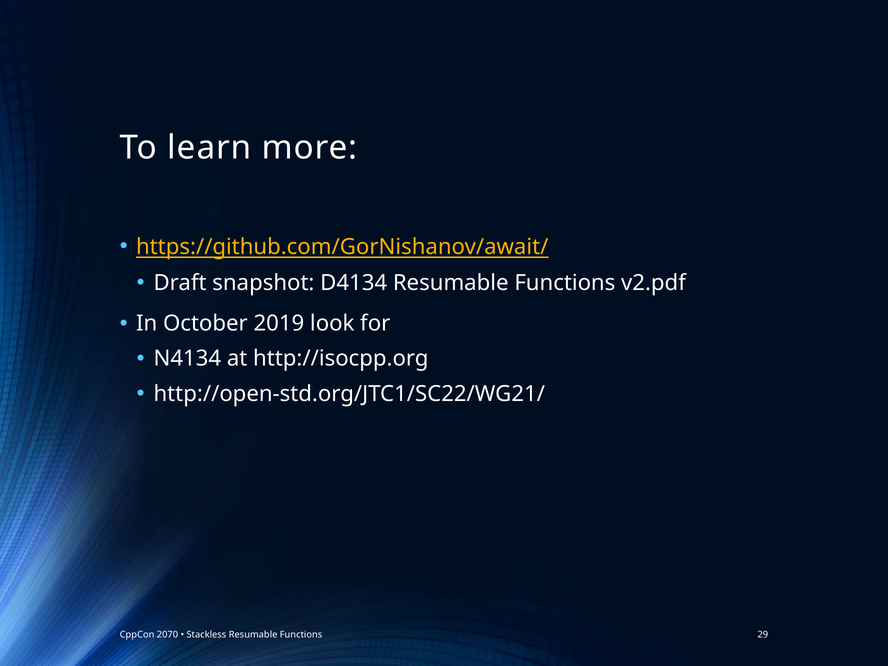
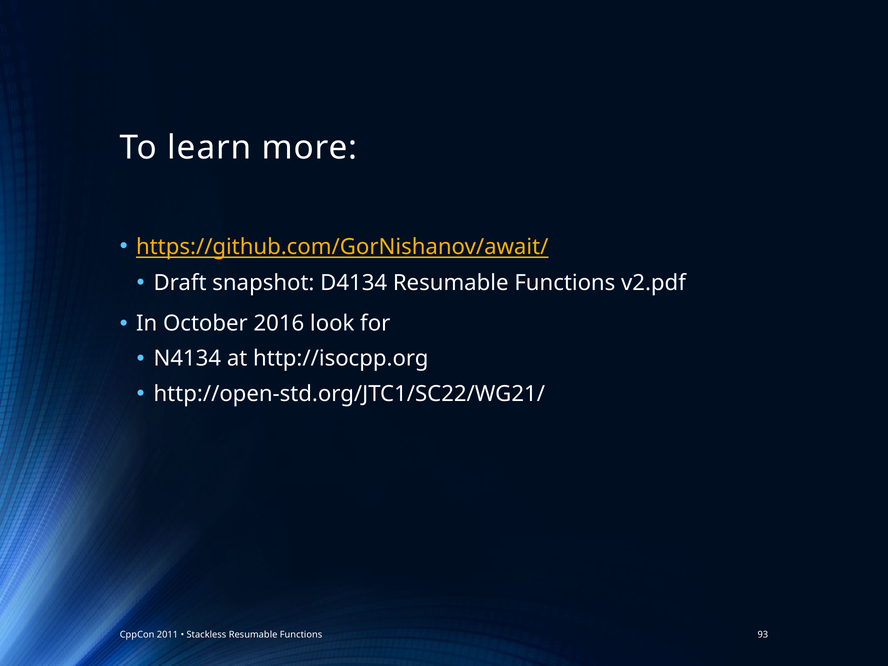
2019: 2019 -> 2016 (279, 324)
2070: 2070 -> 2011 (167, 635)
29: 29 -> 93 (763, 635)
